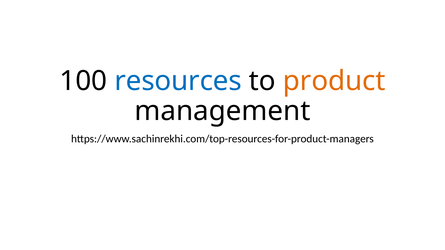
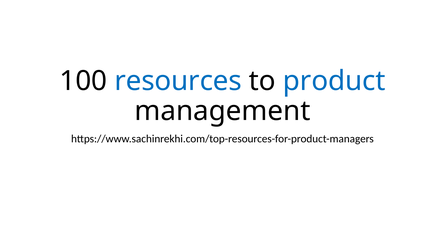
product colour: orange -> blue (334, 81)
